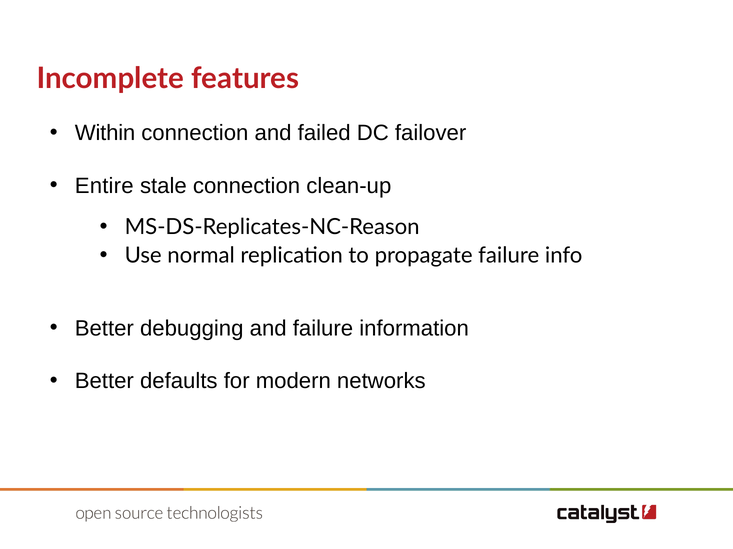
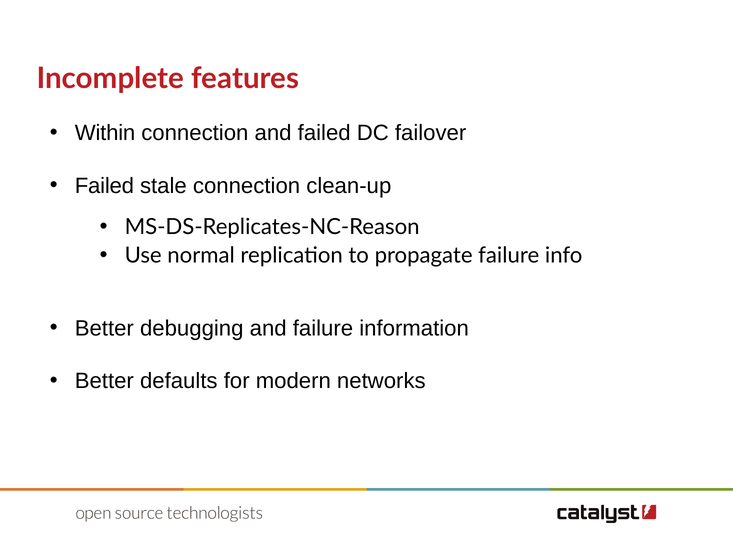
Entire: Entire -> Failed (104, 186)
